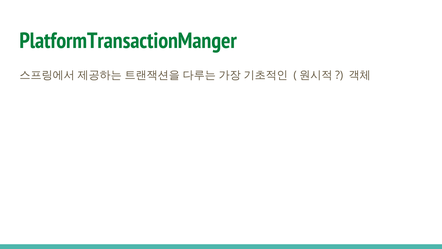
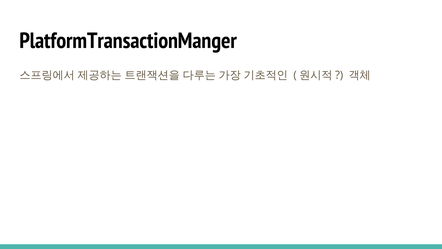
PlatformTransactionManger colour: green -> black (128, 41)
